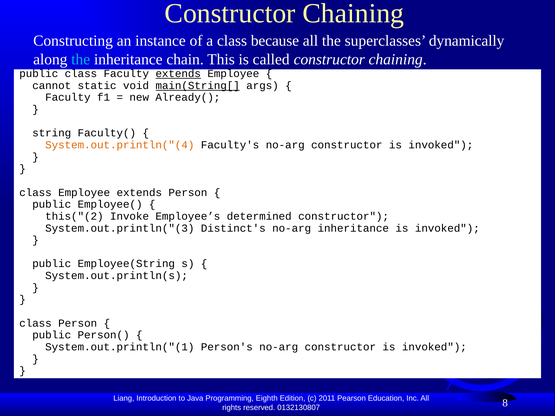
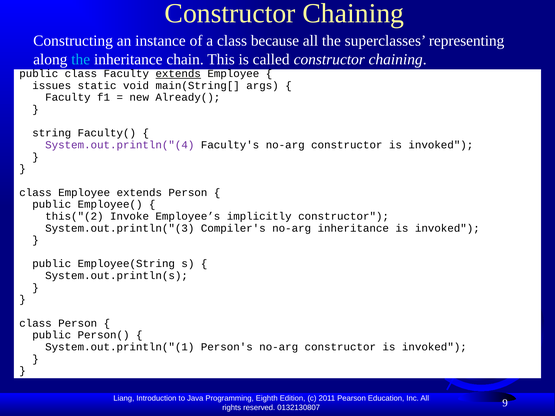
dynamically: dynamically -> representing (467, 41)
cannot: cannot -> issues (52, 86)
main(String[ underline: present -> none (198, 86)
System.out.println("(4 colour: orange -> purple (120, 145)
determined: determined -> implicitly (259, 216)
Distinct's: Distinct's -> Compiler's (233, 228)
8: 8 -> 9 (505, 403)
